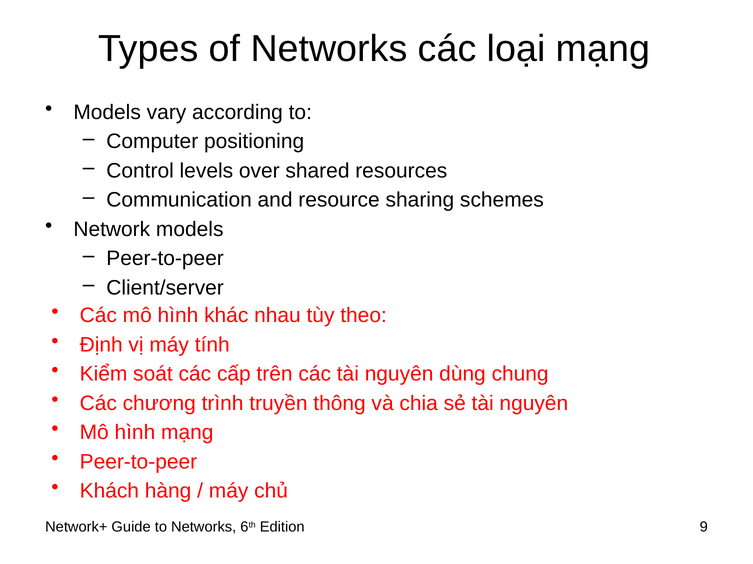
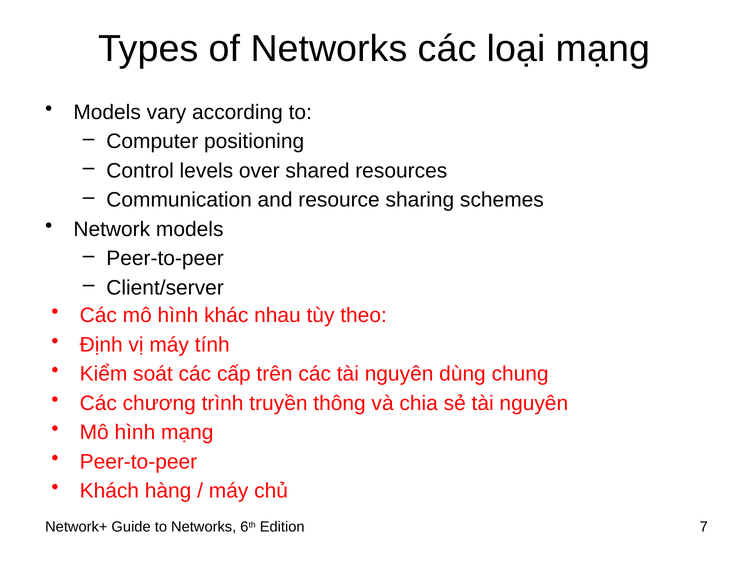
9: 9 -> 7 (704, 528)
